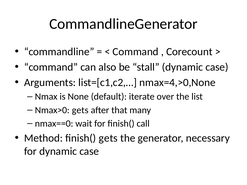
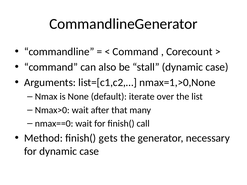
nmax=4,>0,None: nmax=4,>0,None -> nmax=1,>0,None (177, 83)
Nmax>0 gets: gets -> wait (80, 110)
